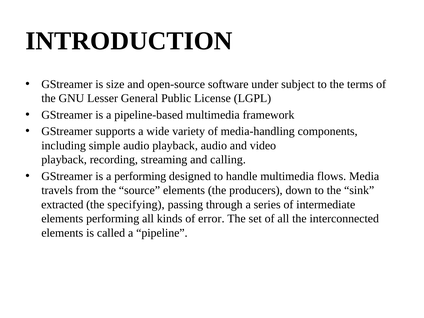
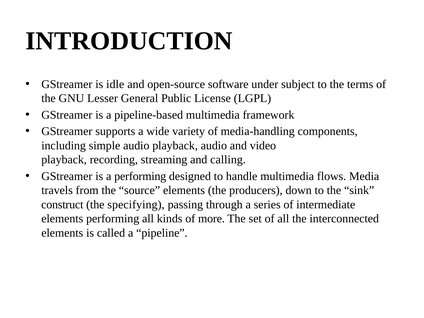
size: size -> idle (115, 84)
extracted: extracted -> construct (62, 205)
error: error -> more (211, 219)
